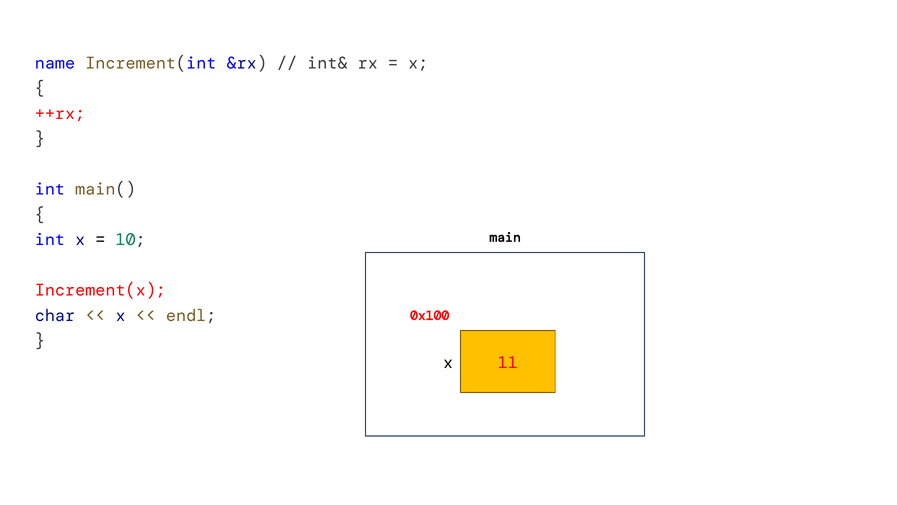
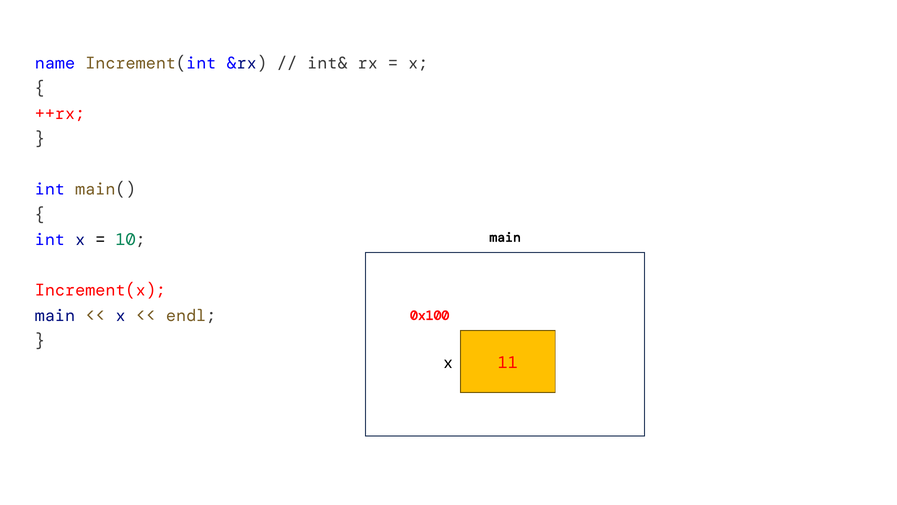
char: char -> main (55, 315)
